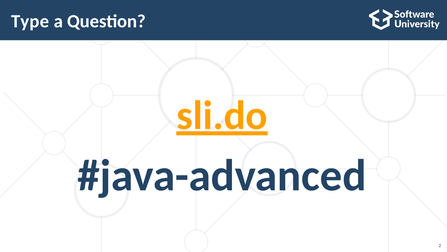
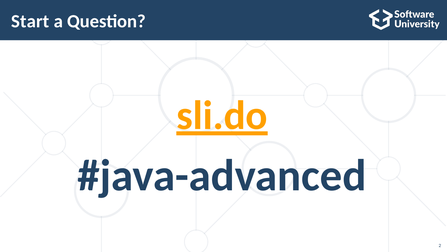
Type: Type -> Start (30, 21)
